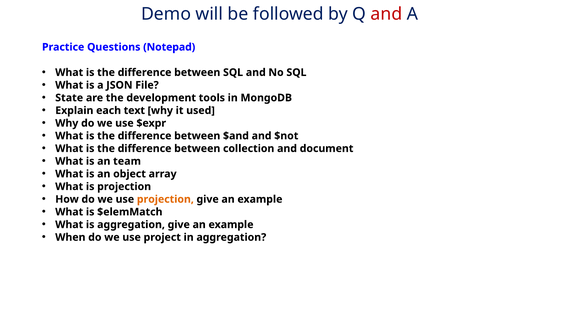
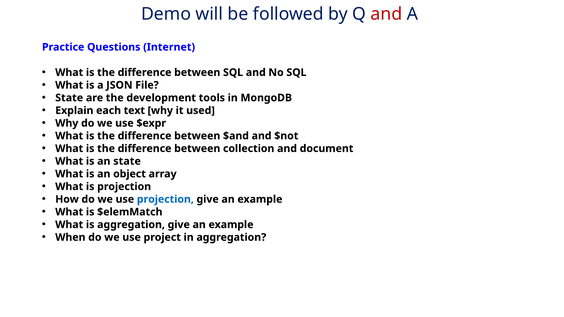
Notepad: Notepad -> Internet (169, 47)
an team: team -> state (127, 161)
projection colour: orange -> blue (165, 199)
